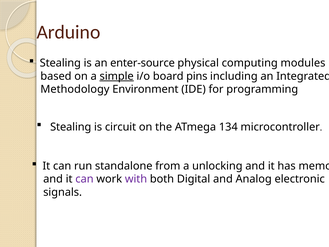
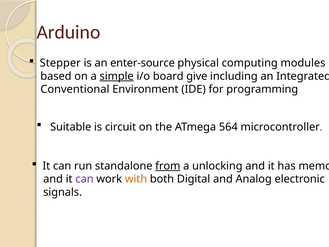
Stealing: Stealing -> Stepper (60, 63)
pins: pins -> give (197, 76)
Methodology: Methodology -> Conventional (75, 89)
Stealing: Stealing -> Suitable (71, 127)
134: 134 -> 564 (228, 127)
from underline: none -> present (168, 166)
with colour: purple -> orange (136, 179)
